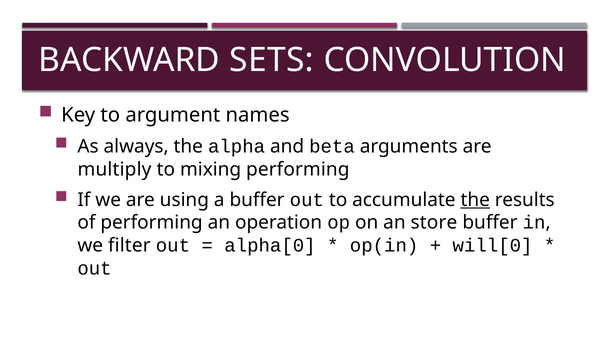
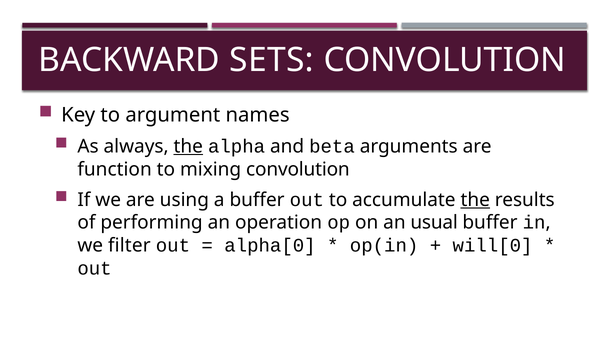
the underline: none -> present (188, 146)
multiply: multiply -> function (115, 169)
mixing performing: performing -> convolution (298, 169)
store: store -> usual (434, 222)
